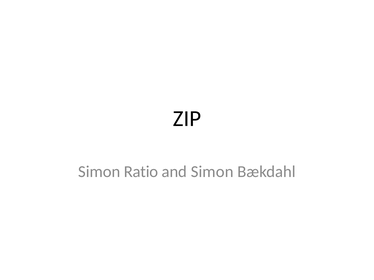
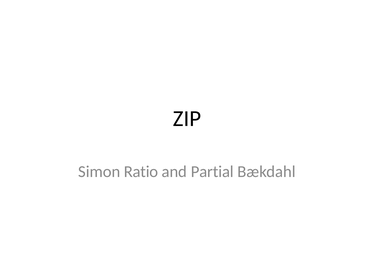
and Simon: Simon -> Partial (212, 172)
